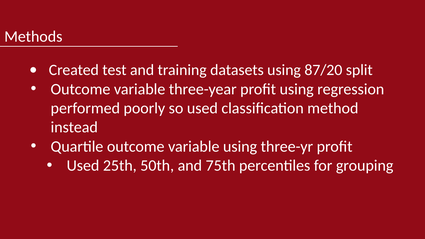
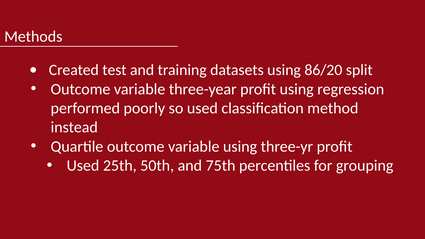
87/20: 87/20 -> 86/20 (323, 70)
